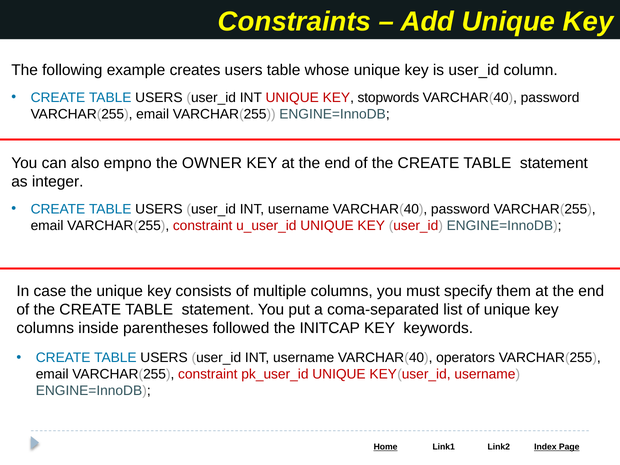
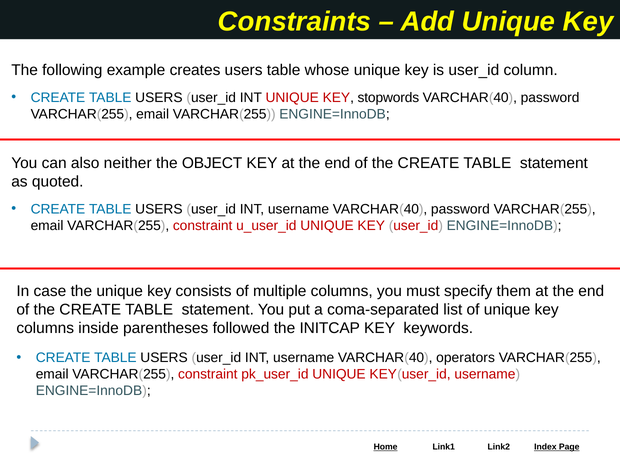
empno: empno -> neither (128, 163)
OWNER: OWNER -> OBJECT (212, 163)
integer: integer -> quoted (58, 182)
